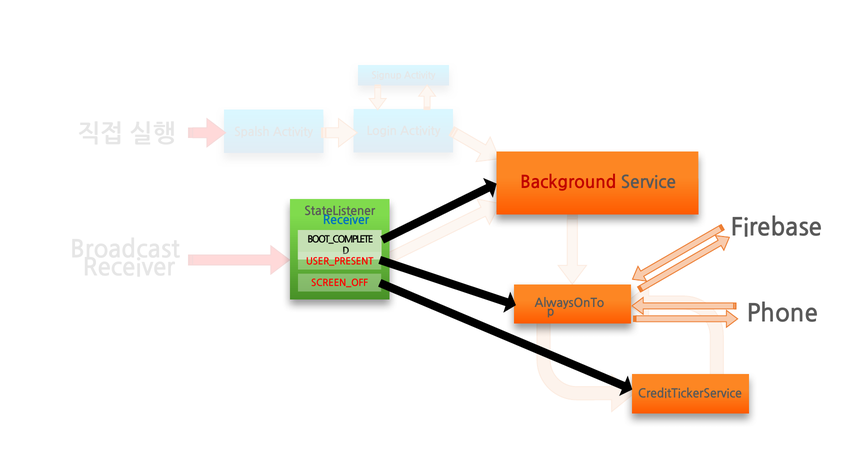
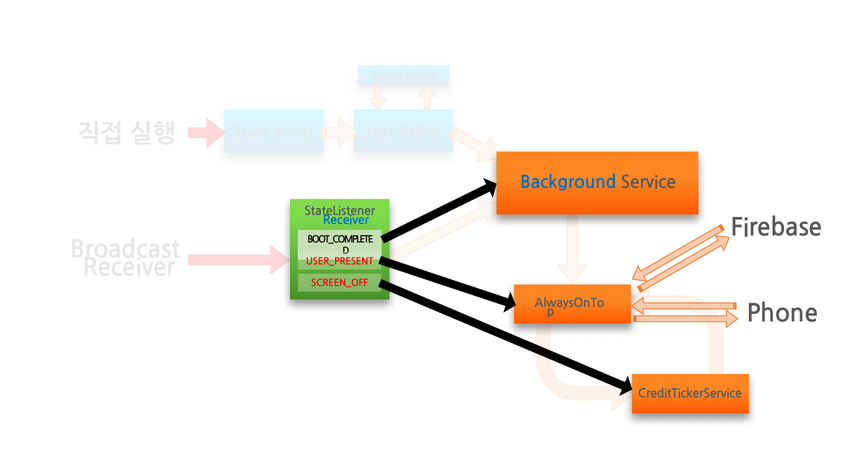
Background colour: red -> blue (568, 182)
